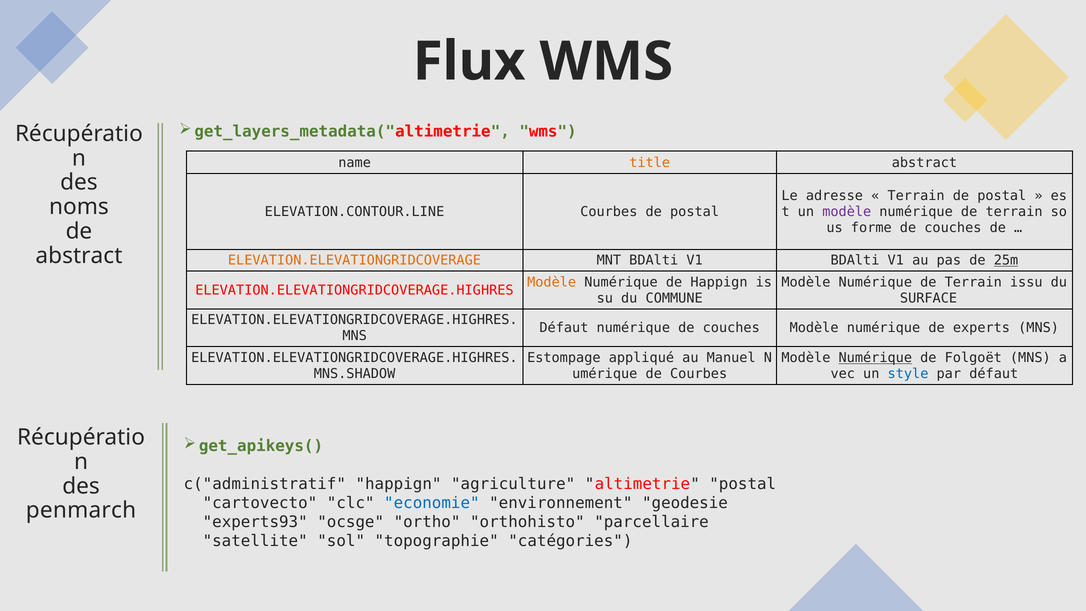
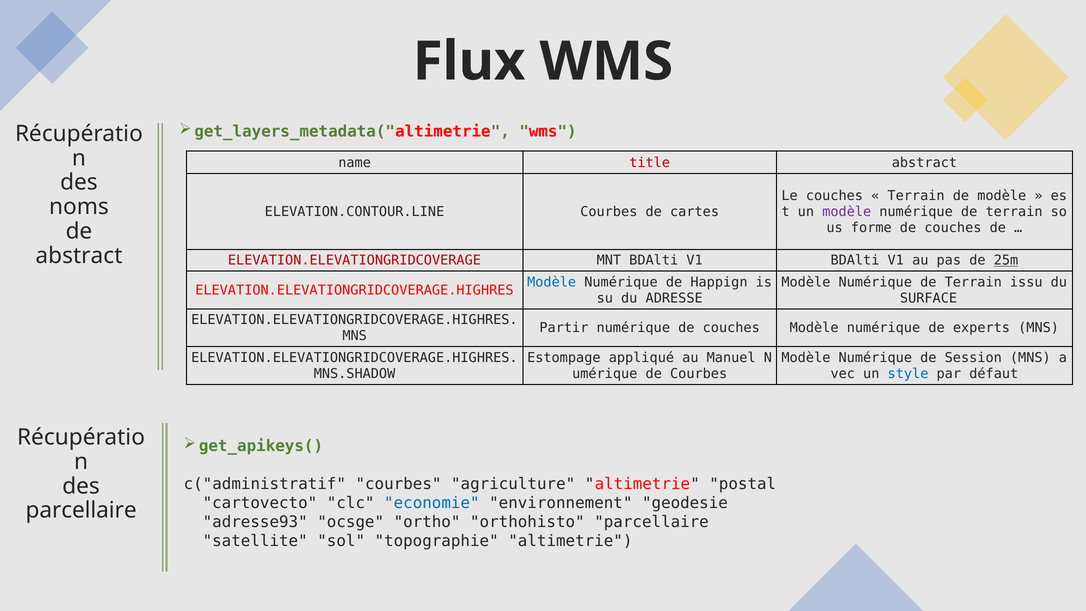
title colour: orange -> red (650, 163)
Le adresse: adresse -> couches (834, 196)
postal: postal -> modèle (1002, 196)
Courbes de postal: postal -> cartes (695, 212)
ELEVATION.ELEVATIONGRIDCOVERAGE colour: orange -> red (354, 260)
Modèle colour: orange -> blue (552, 282)
COMMUNE: COMMUNE -> ADRESSE (674, 298)
Défaut: Défaut -> Partir (564, 328)
Numérique underline: present -> none (875, 358)
Folgoët: Folgoët -> Session (973, 358)
c("administratif happign: happign -> courbes (398, 484)
penmarch: penmarch -> parcellaire (81, 510)
experts93: experts93 -> adresse93 (255, 522)
topographie catégories: catégories -> altimetrie (570, 541)
